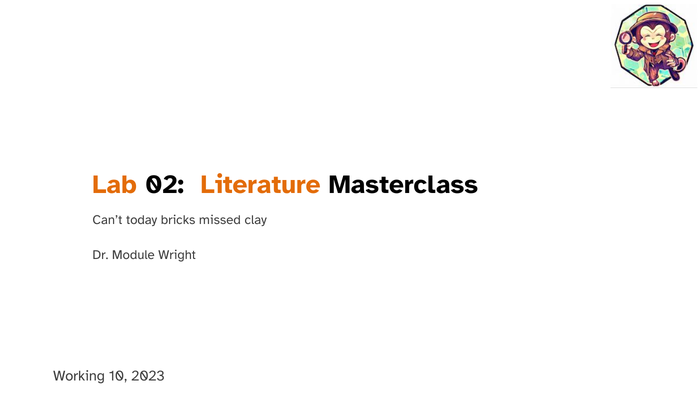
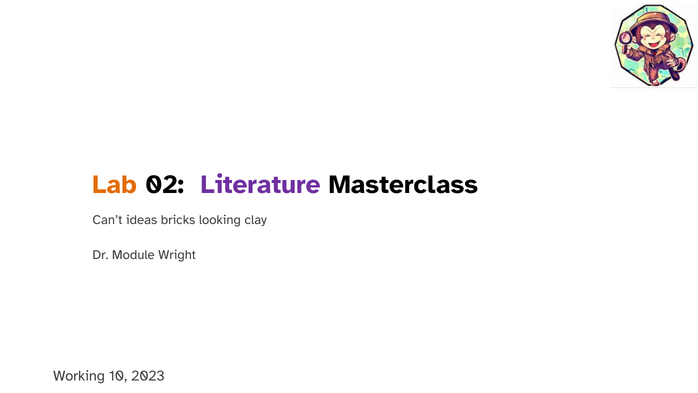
Literature colour: orange -> purple (261, 185)
today: today -> ideas (142, 220)
missed: missed -> looking (220, 220)
